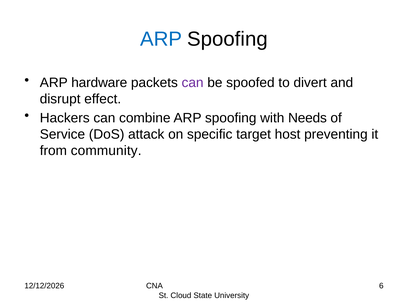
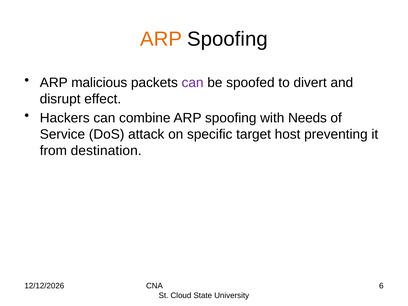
ARP colour: blue -> orange (161, 39)
hardware: hardware -> malicious (99, 83)
community: community -> destination (106, 151)
